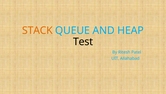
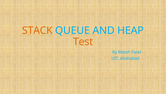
Test colour: black -> orange (83, 41)
